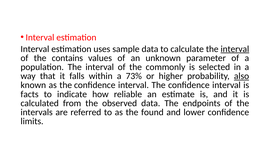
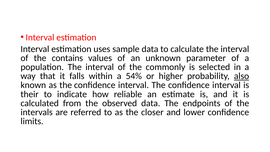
interval underline: present -> none (235, 49)
73%: 73% -> 54% (134, 76)
facts: facts -> their (30, 94)
found: found -> closer (152, 112)
